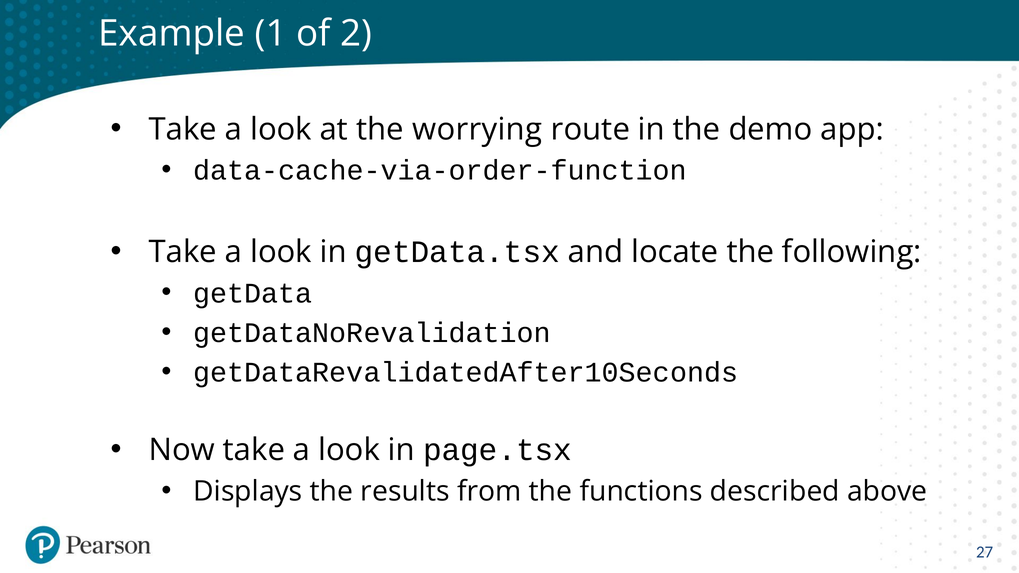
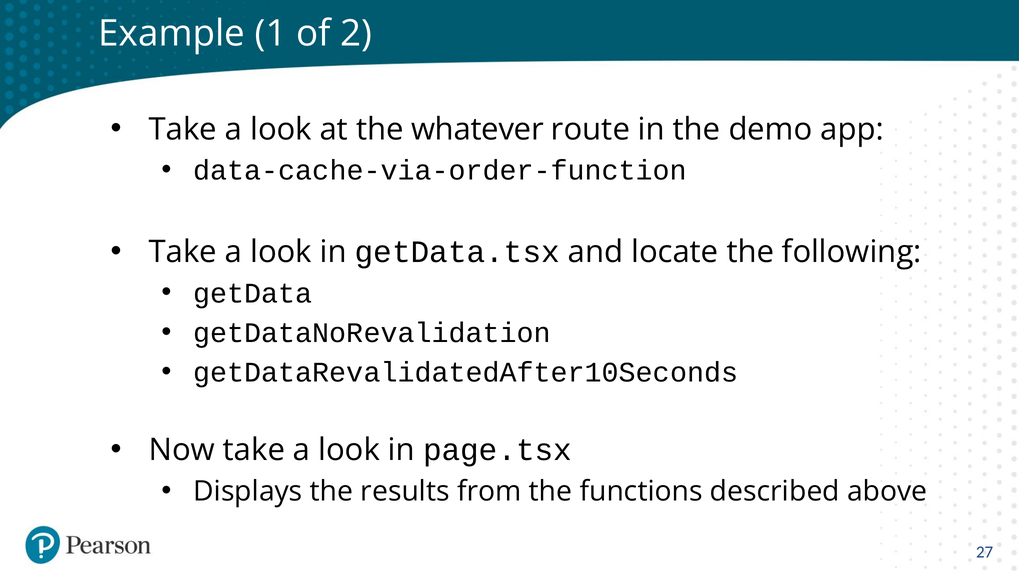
worrying: worrying -> whatever (477, 129)
